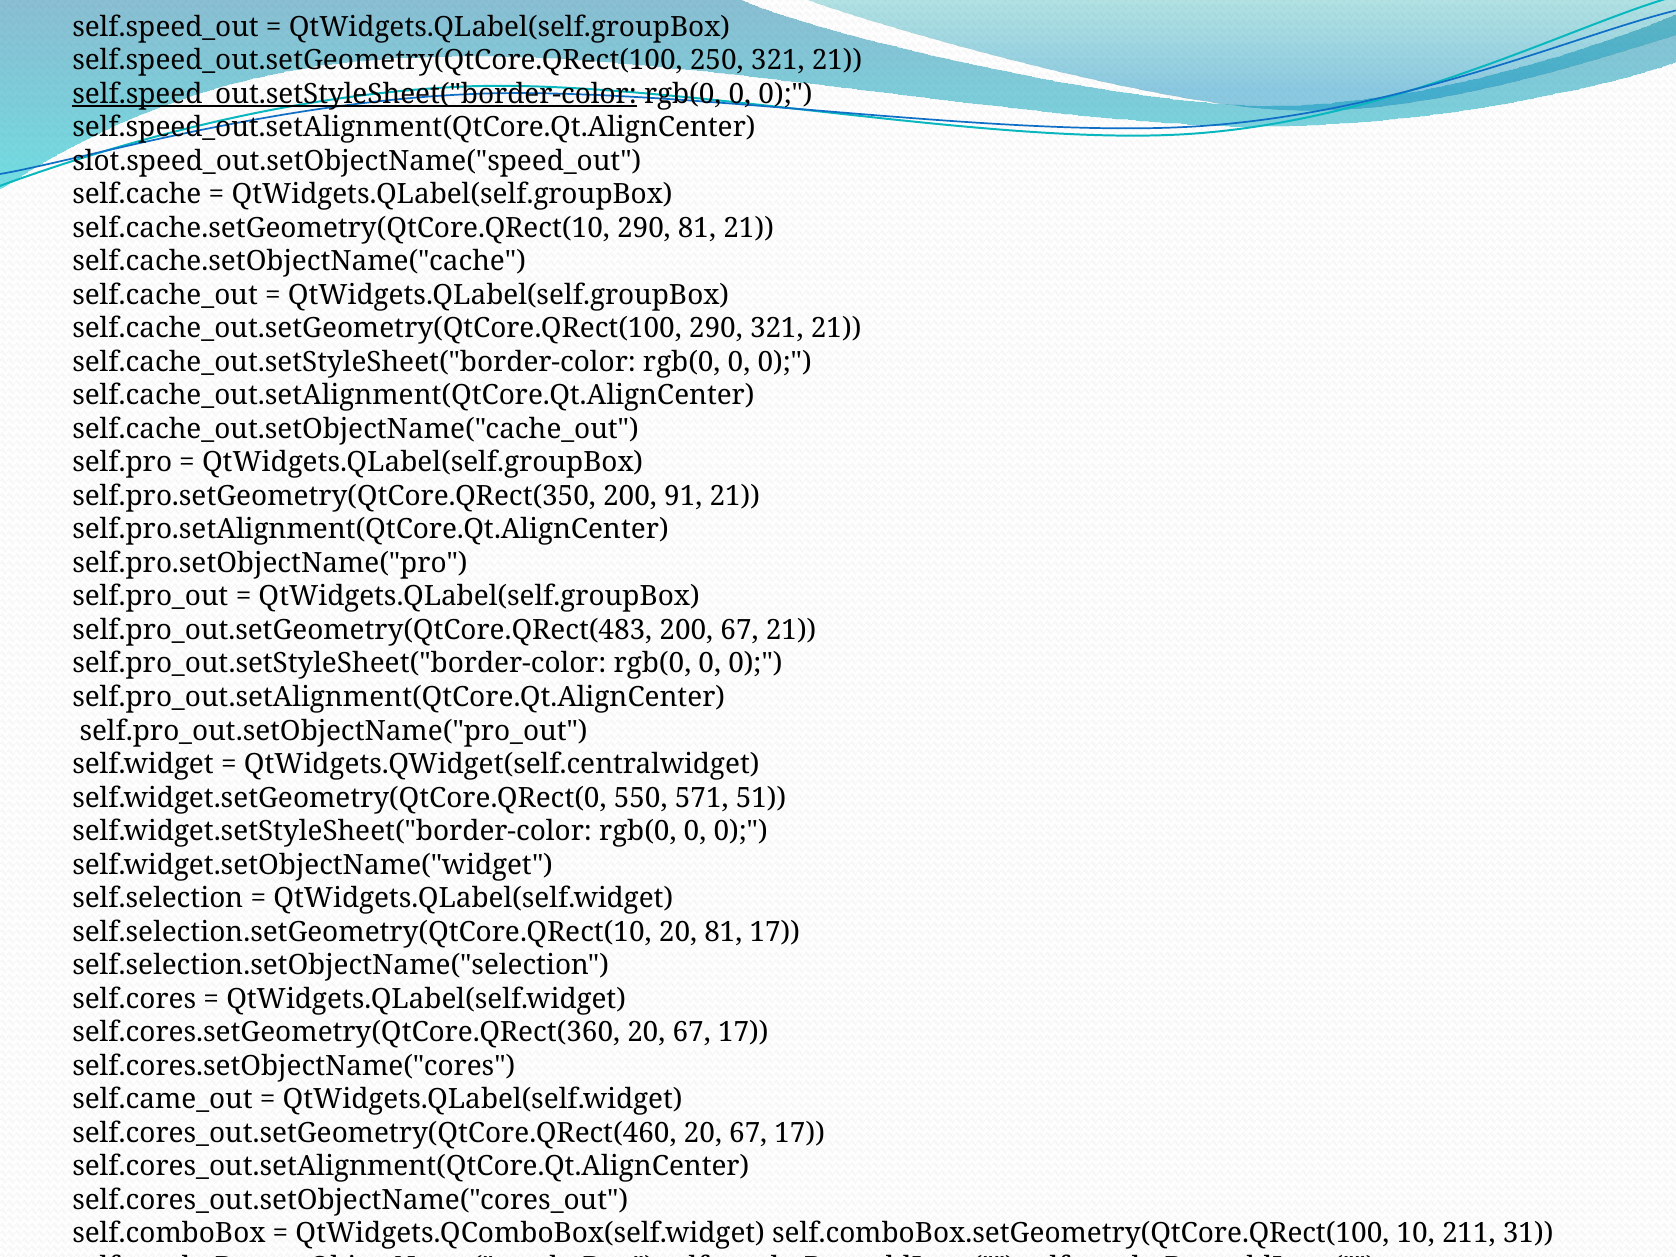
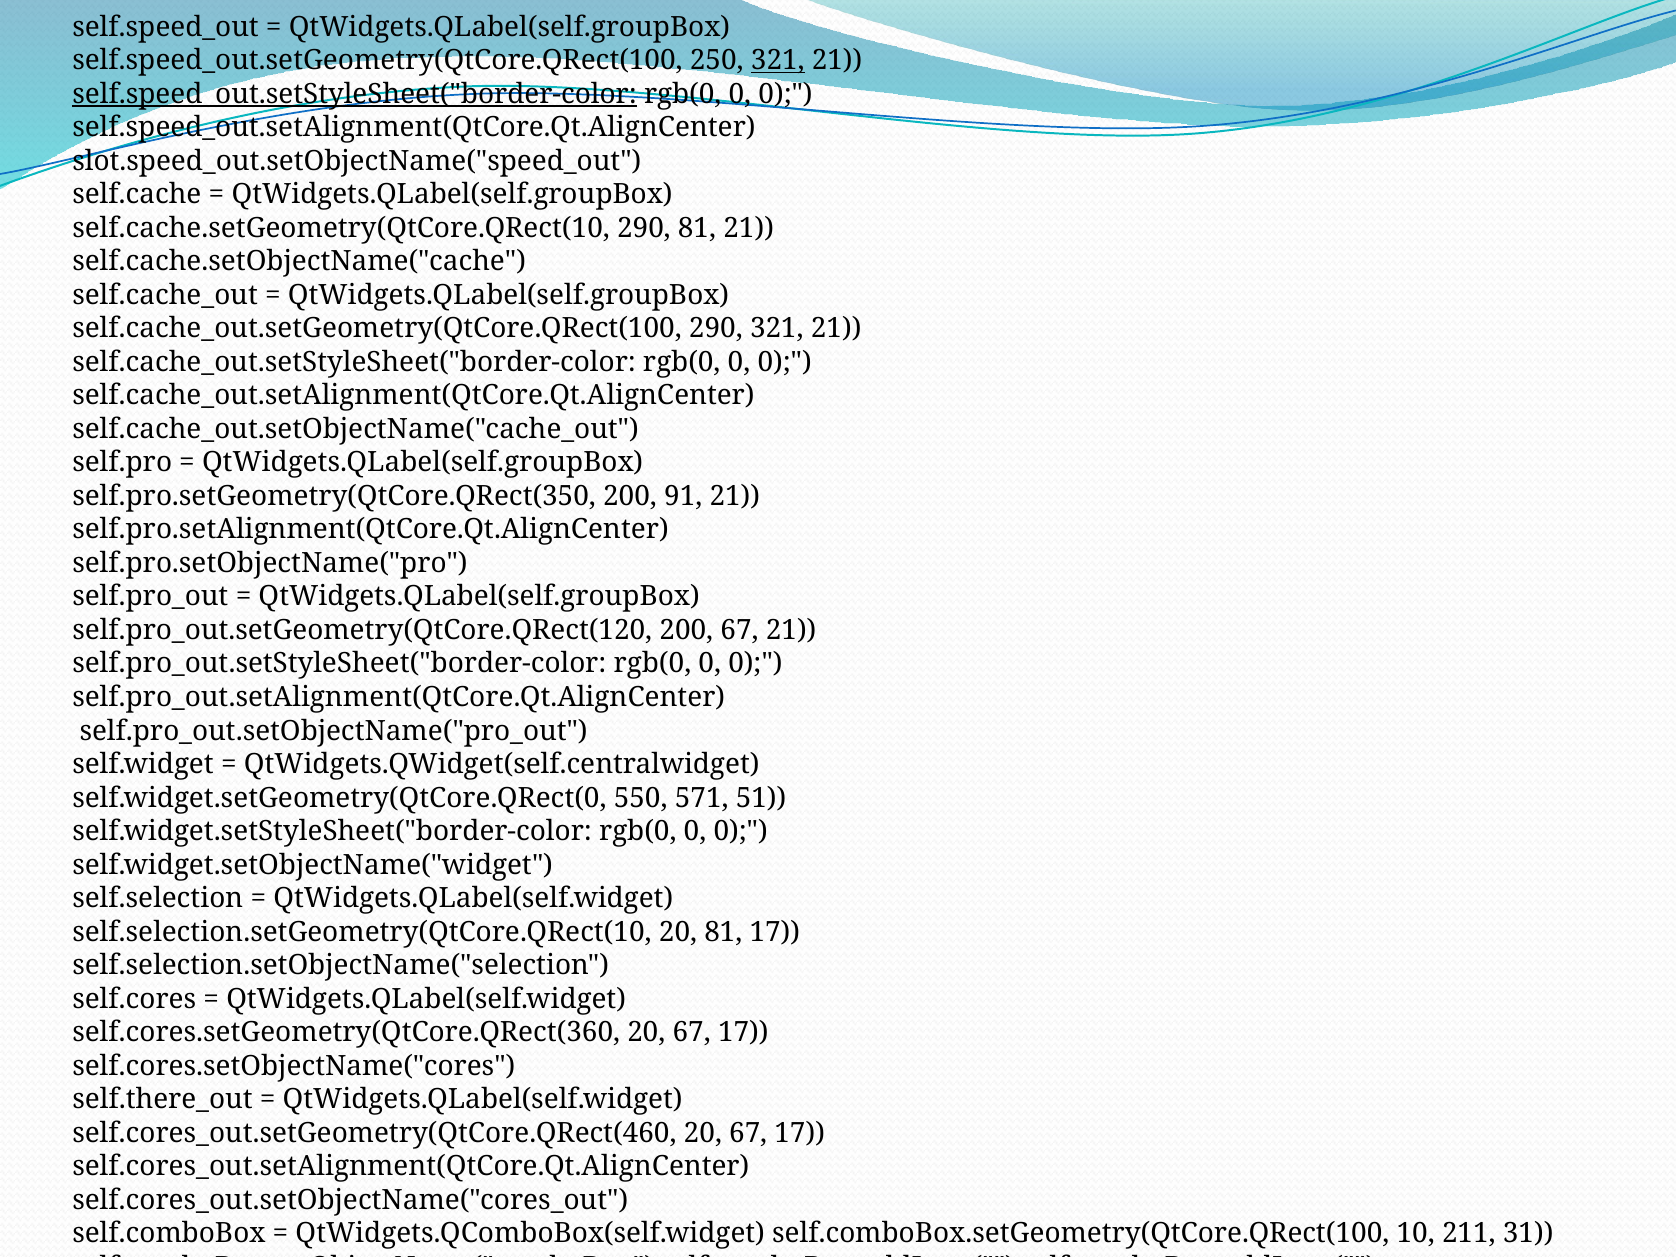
321 underline: none -> present (778, 60)
self.pro_out.setGeometry(QtCore.QRect(483: self.pro_out.setGeometry(QtCore.QRect(483 -> self.pro_out.setGeometry(QtCore.QRect(120 (362, 630)
self.came_out: self.came_out -> self.there_out (163, 1100)
